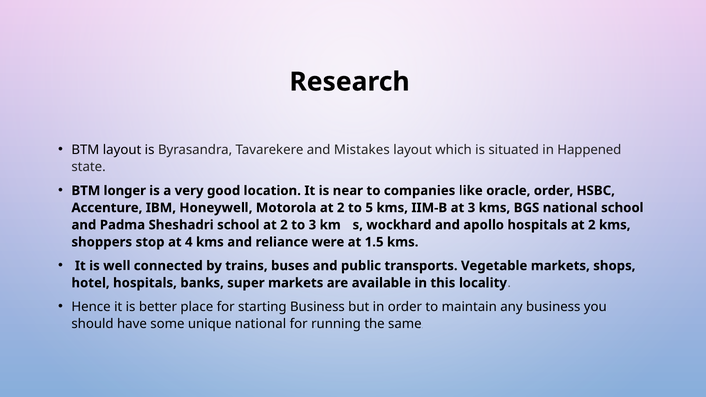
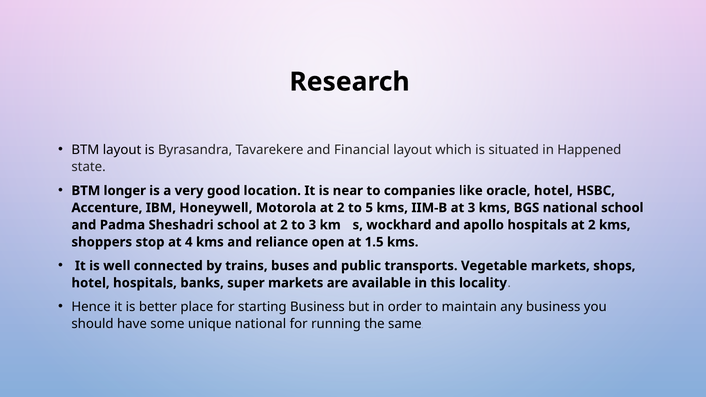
Mistakes: Mistakes -> Financial (362, 150)
oracle order: order -> hotel (553, 191)
were: were -> open (328, 242)
